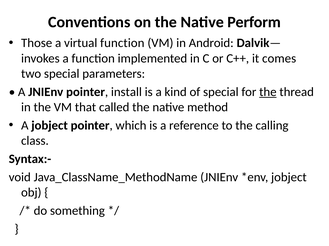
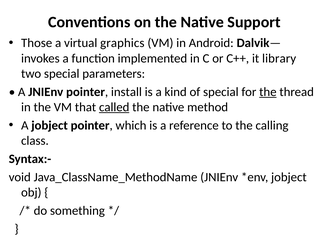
Perform: Perform -> Support (254, 22)
virtual function: function -> graphics (122, 43)
comes: comes -> library (279, 58)
called underline: none -> present (114, 107)
